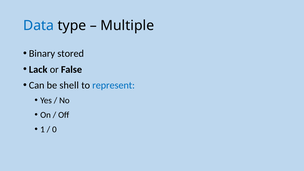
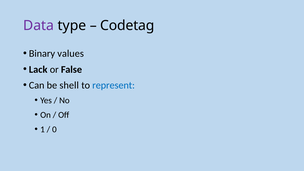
Data colour: blue -> purple (39, 26)
Multiple: Multiple -> Codetag (127, 26)
stored: stored -> values (71, 53)
